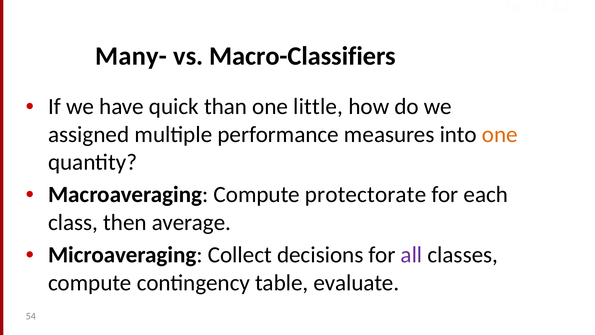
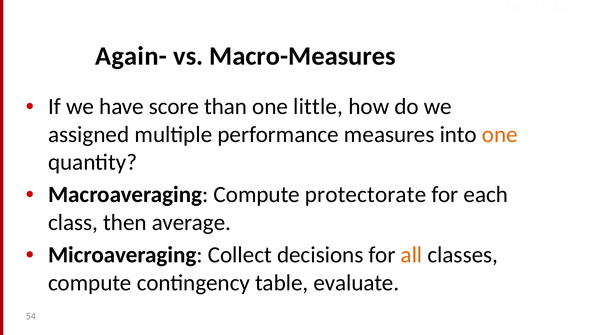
Many-: Many- -> Again- (131, 56)
Macro-Classifiers: Macro-Classifiers -> Macro-Measures (303, 56)
quick: quick -> score (174, 106)
all colour: purple -> orange (411, 255)
